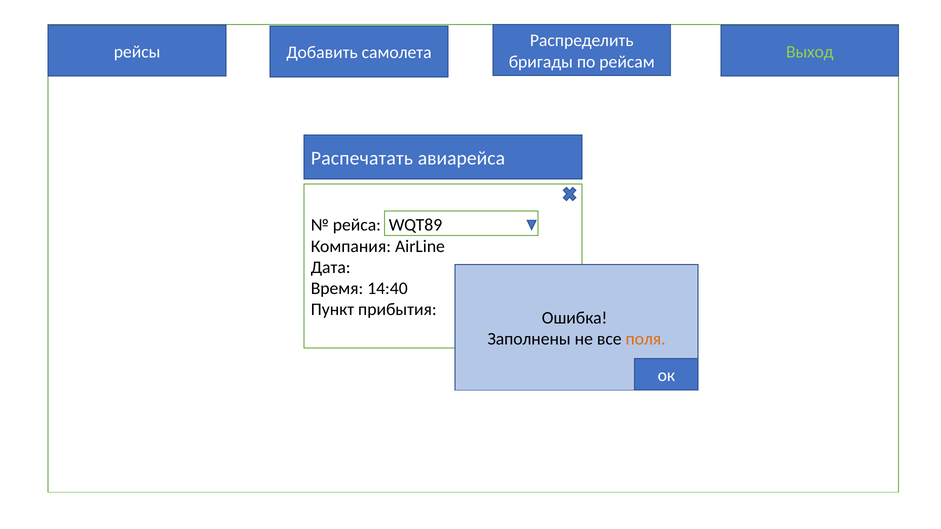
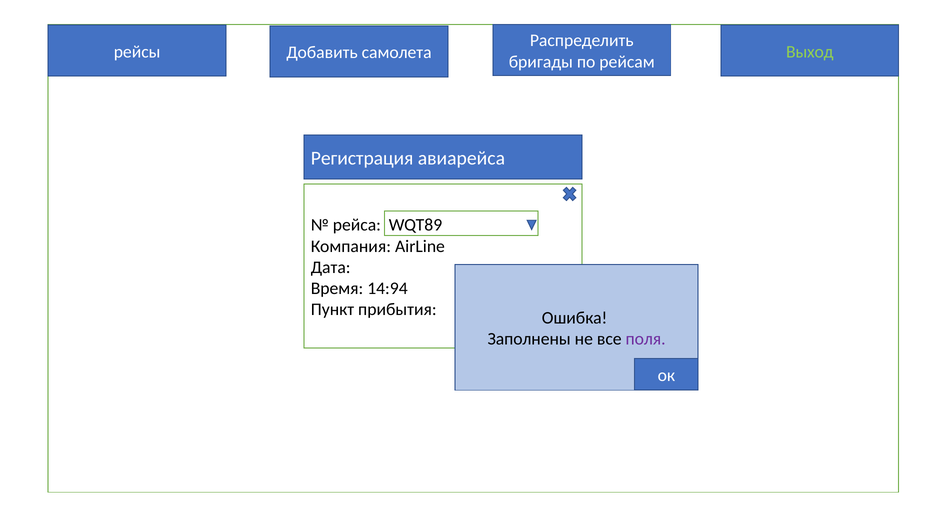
Распечатать: Распечатать -> Регистрация (362, 159)
14:40: 14:40 -> 14:94 (387, 289)
поля colour: orange -> purple (646, 339)
